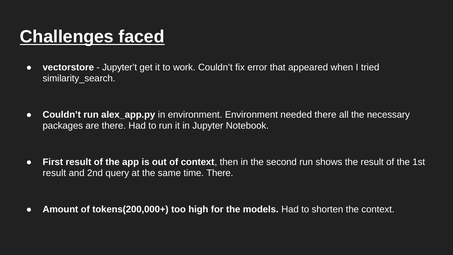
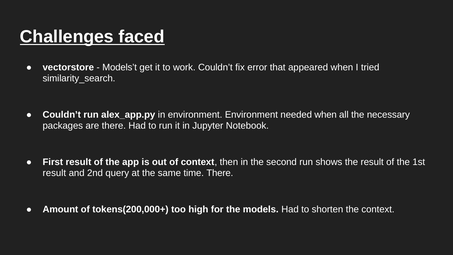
Jupyter’t: Jupyter’t -> Models’t (120, 67)
needed there: there -> when (326, 115)
